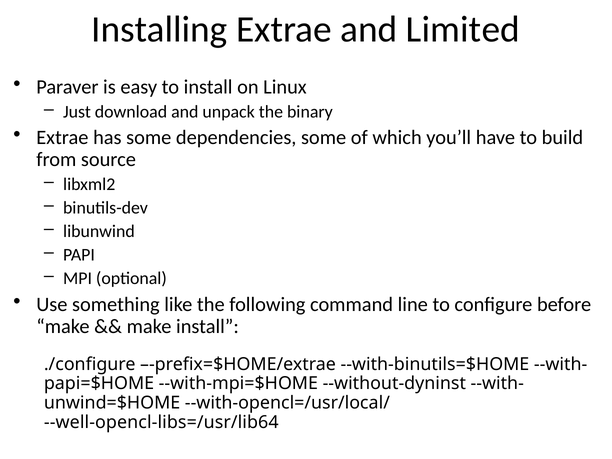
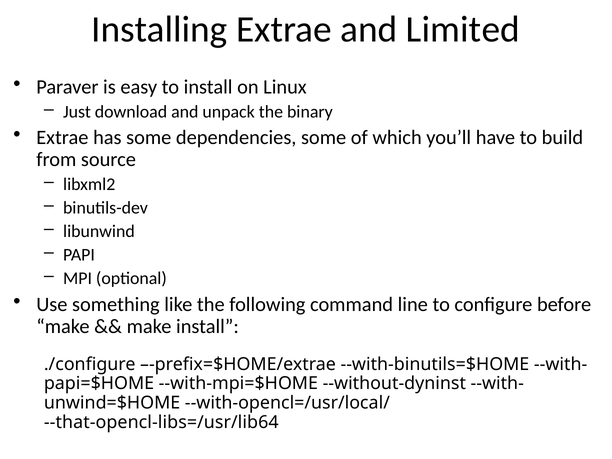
--well-opencl-libs=/usr/lib64: --well-opencl-libs=/usr/lib64 -> --that-opencl-libs=/usr/lib64 (161, 422)
